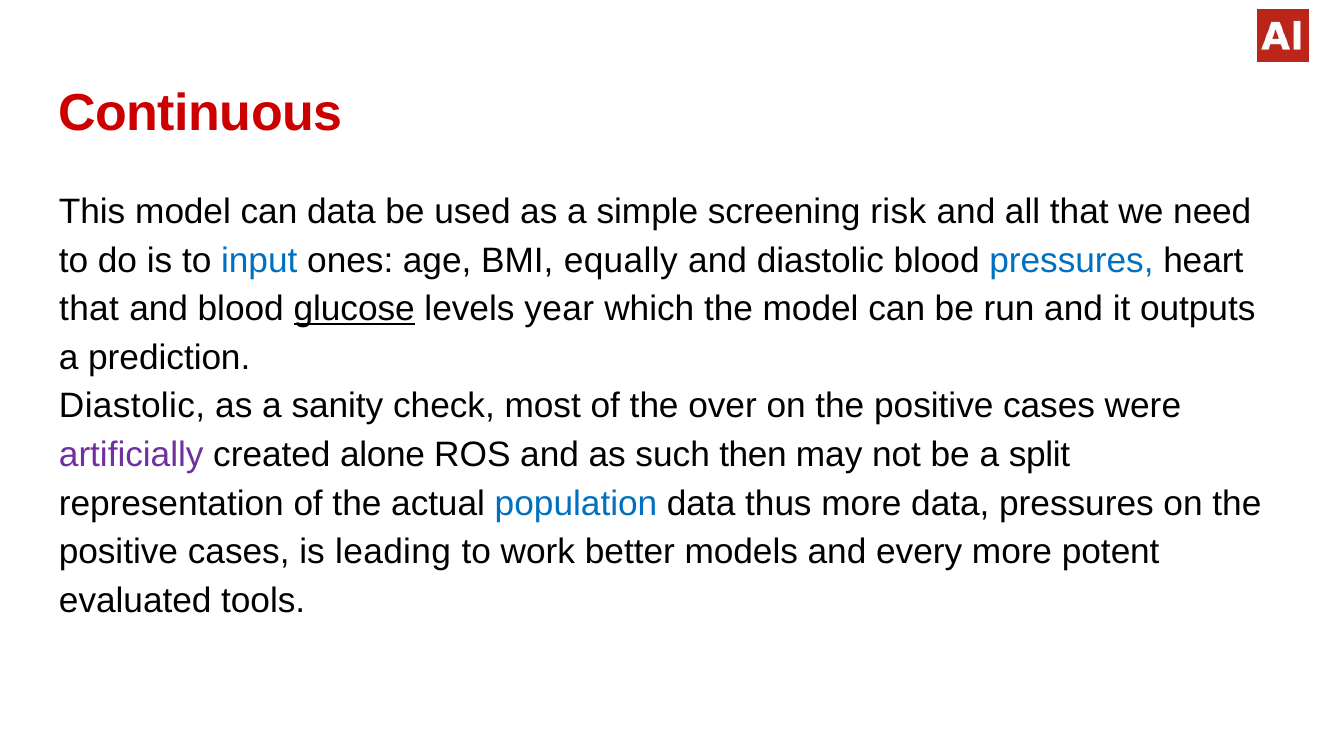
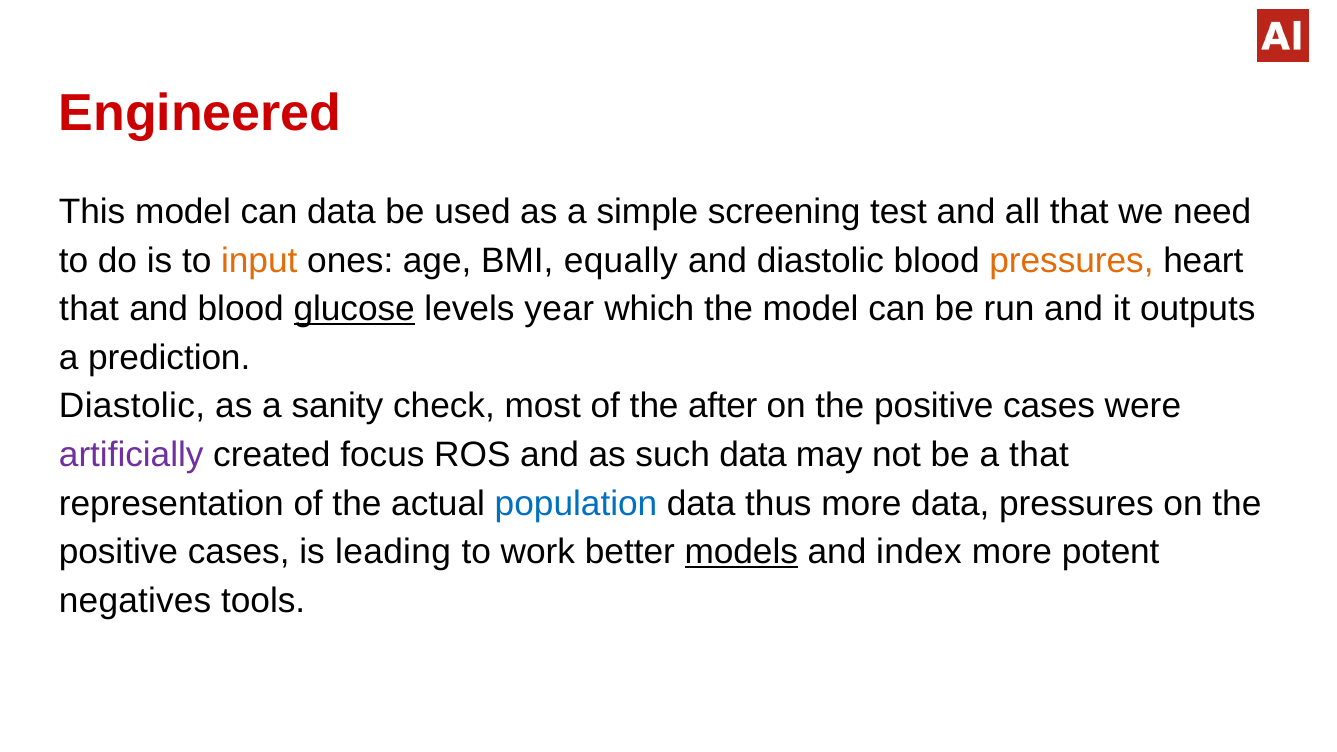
Continuous: Continuous -> Engineered (200, 113)
risk: risk -> test (898, 212)
input colour: blue -> orange (259, 260)
pressures colour: blue -> orange (1071, 260)
over: over -> after (723, 406)
alone: alone -> focus (382, 455)
such then: then -> data (753, 455)
a split: split -> that (1039, 455)
models underline: none -> present (741, 552)
every: every -> index (919, 552)
evaluated: evaluated -> negatives (135, 601)
